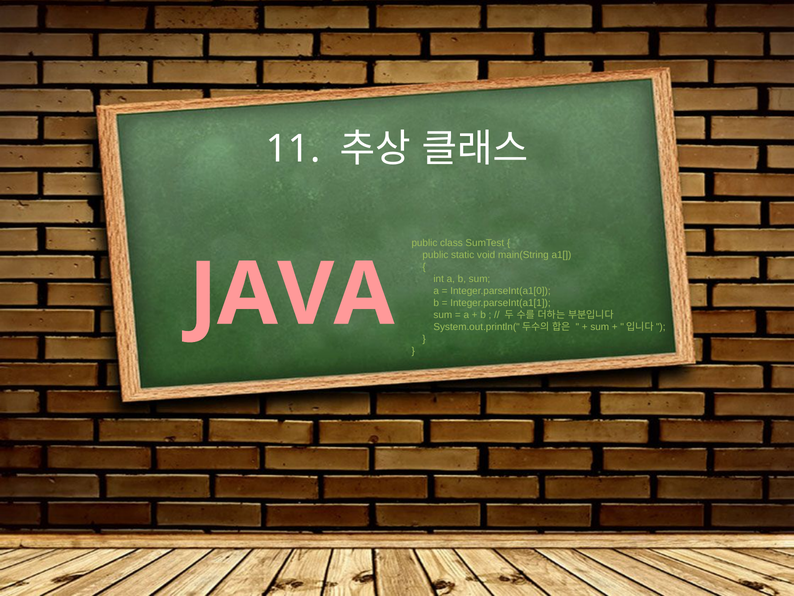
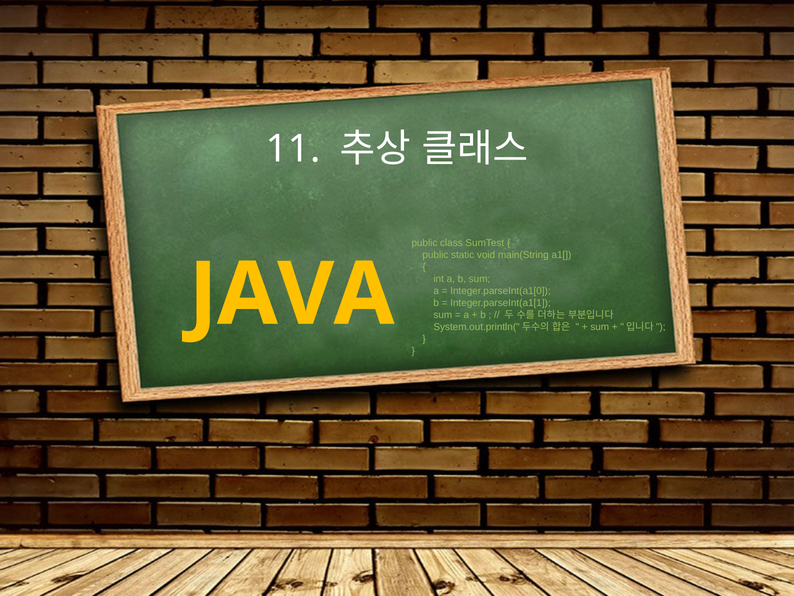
JAVA colour: pink -> yellow (292, 294)
